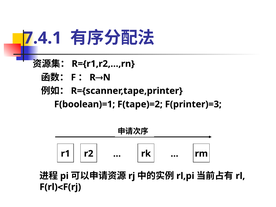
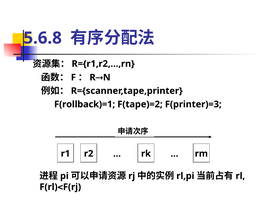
7.4.1: 7.4.1 -> 5.6.8 (43, 38)
F(boolean)=1: F(boolean)=1 -> F(rollback)=1 (85, 104)
